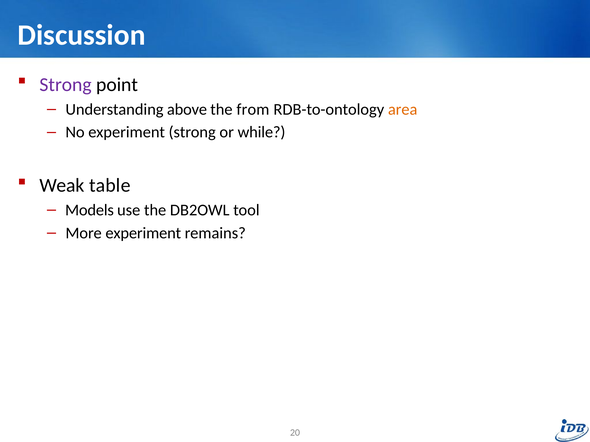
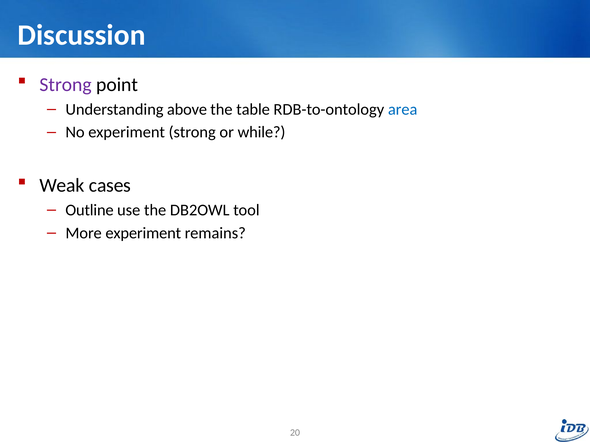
from: from -> table (253, 109)
area colour: orange -> blue (403, 109)
table: table -> cases (110, 186)
Models: Models -> Outline (89, 210)
